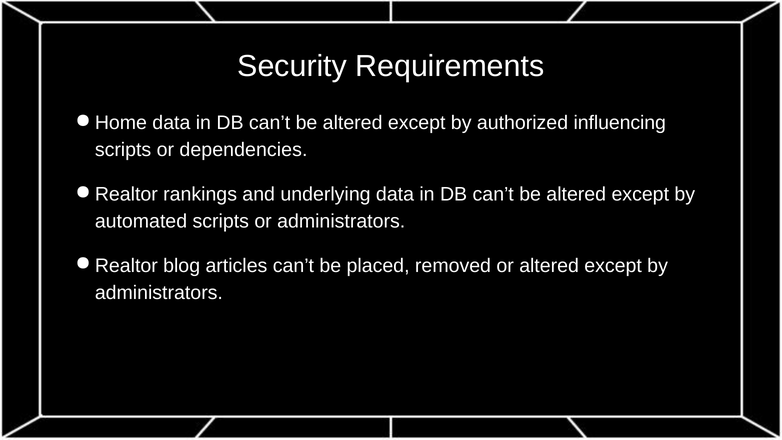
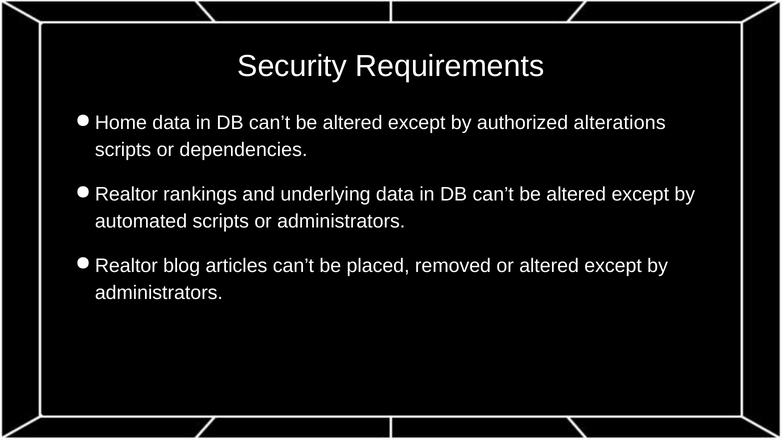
influencing: influencing -> alterations (620, 123)
